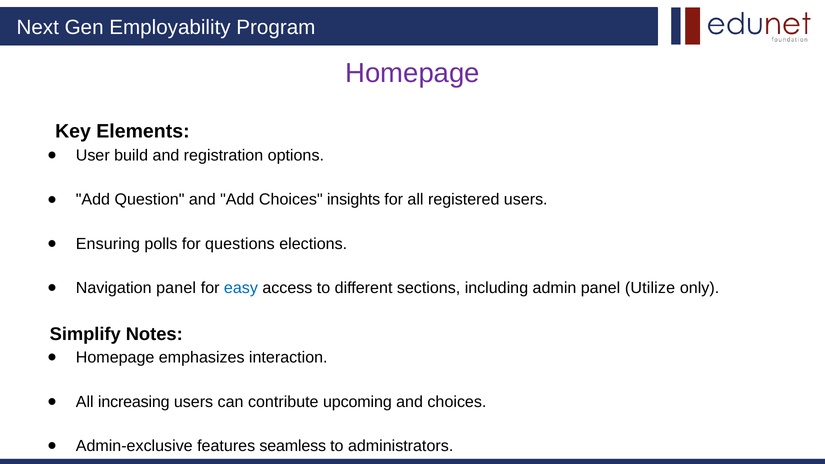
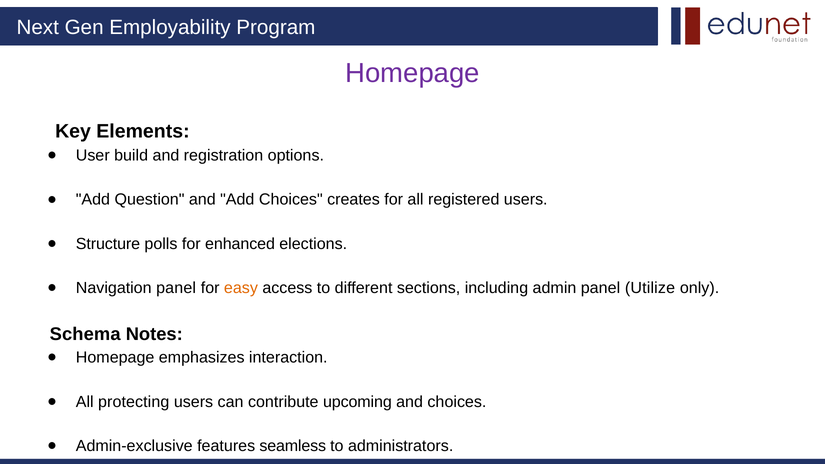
insights: insights -> creates (354, 200)
Ensuring: Ensuring -> Structure (108, 244)
questions: questions -> enhanced (240, 244)
easy colour: blue -> orange (241, 288)
Simplify: Simplify -> Schema (85, 334)
increasing: increasing -> protecting (134, 402)
